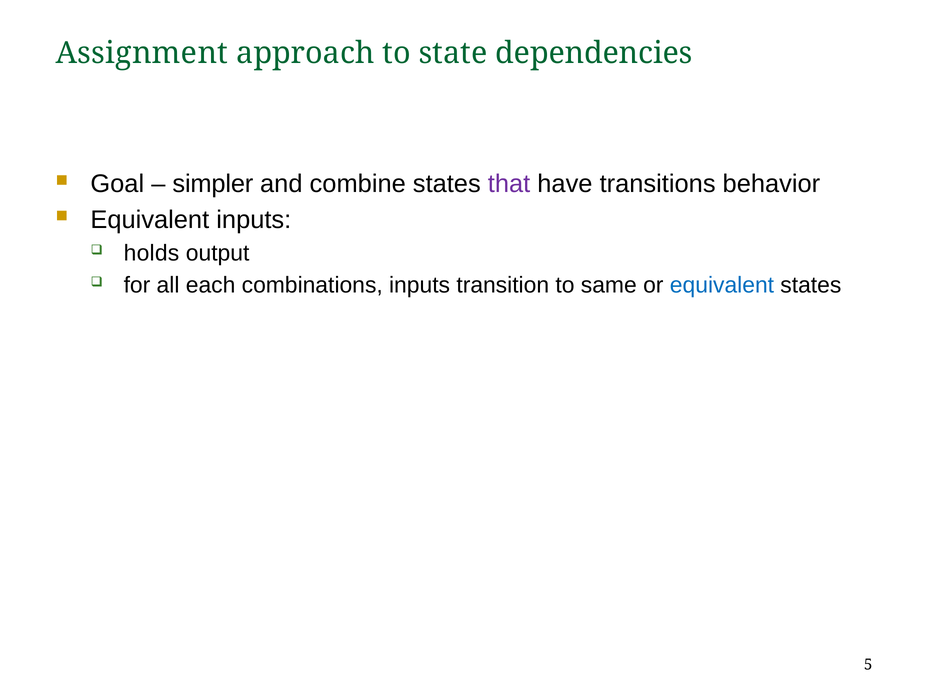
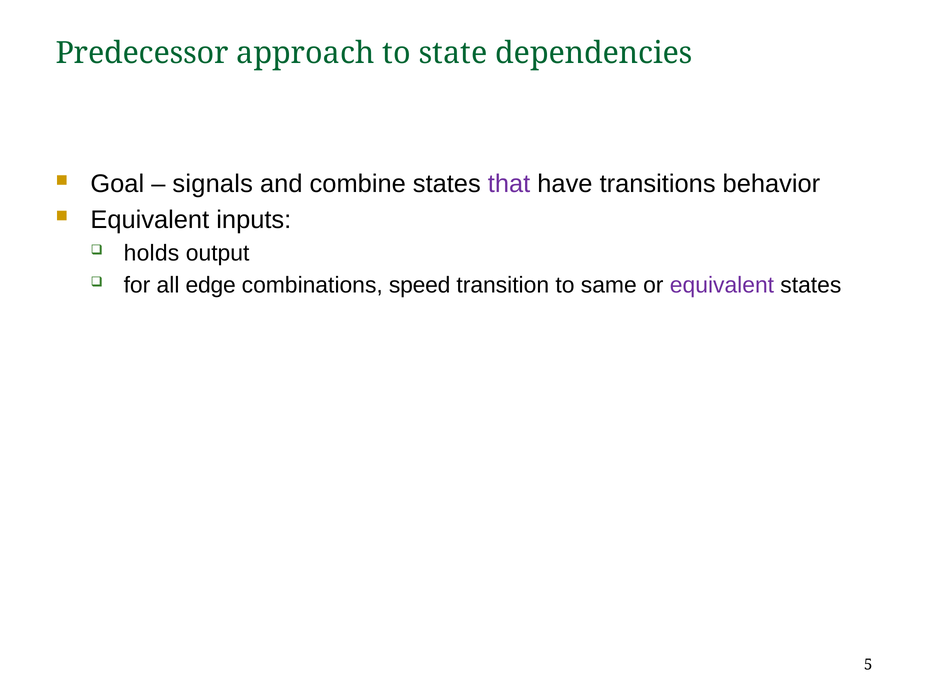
Assignment: Assignment -> Predecessor (142, 53)
simpler: simpler -> signals (213, 184)
each: each -> edge (211, 285)
combinations inputs: inputs -> speed (420, 285)
equivalent colour: blue -> purple (722, 285)
